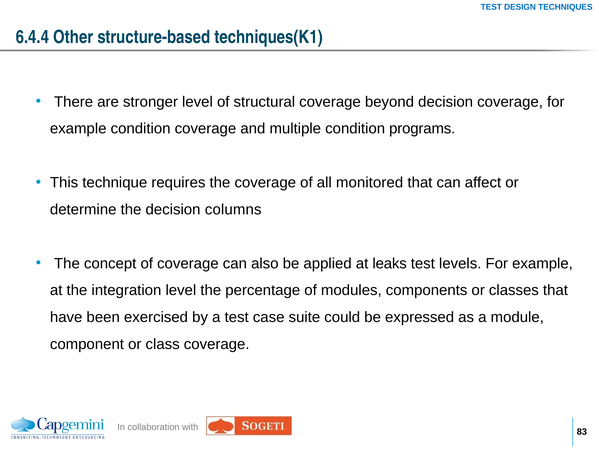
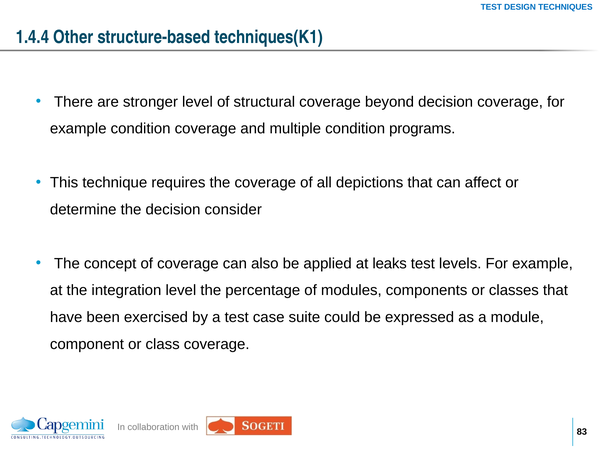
6.4.4: 6.4.4 -> 1.4.4 (32, 37)
monitored: monitored -> depictions (370, 183)
columns: columns -> consider (233, 210)
